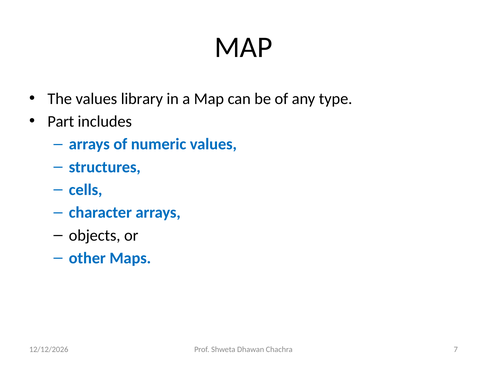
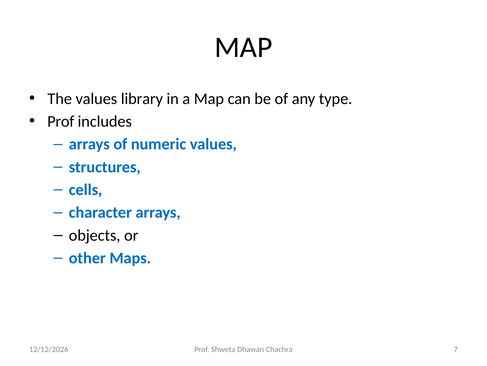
Part: Part -> Prof (61, 121)
